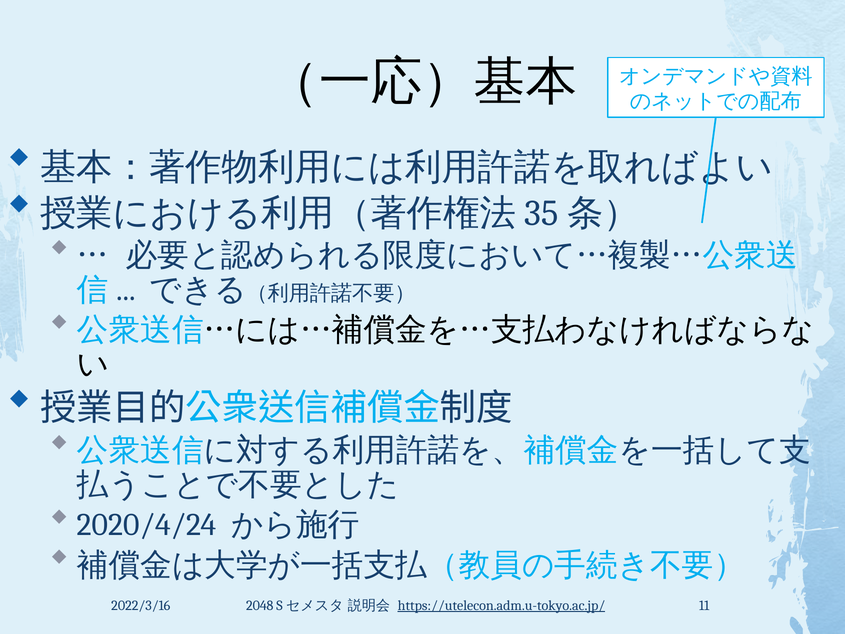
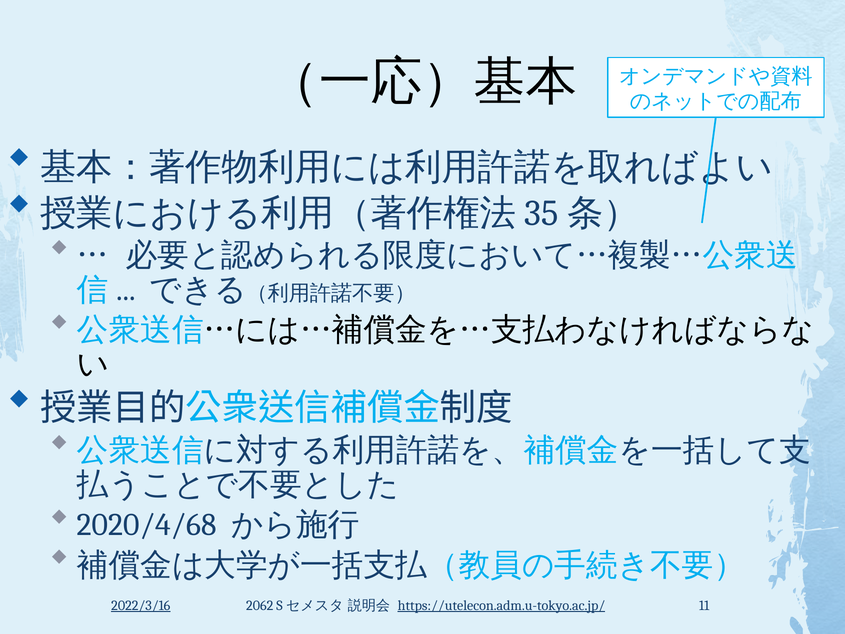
2020/4/24: 2020/4/24 -> 2020/4/68 (147, 525)
2022/3/16 underline: none -> present (141, 605)
2048: 2048 -> 2062 (260, 605)
